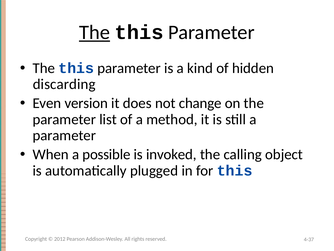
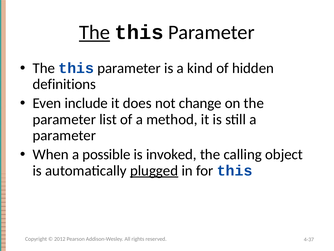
discarding: discarding -> definitions (64, 84)
version: version -> include (86, 103)
plugged underline: none -> present (154, 170)
